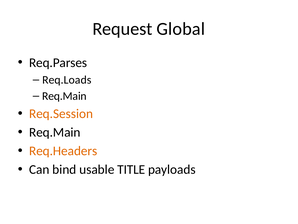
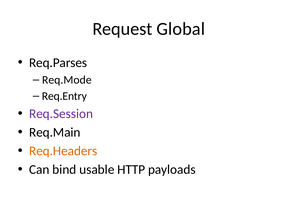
Req.Loads: Req.Loads -> Req.Mode (67, 80)
Req.Main: Req.Main -> Req.Entry (64, 96)
Req.Session colour: orange -> purple (61, 114)
TITLE: TITLE -> HTTP (131, 169)
